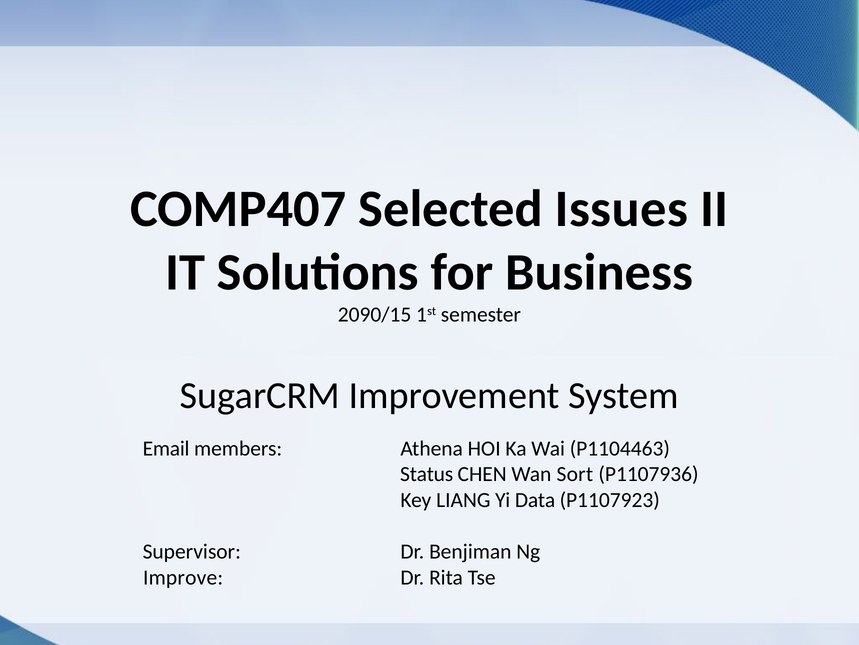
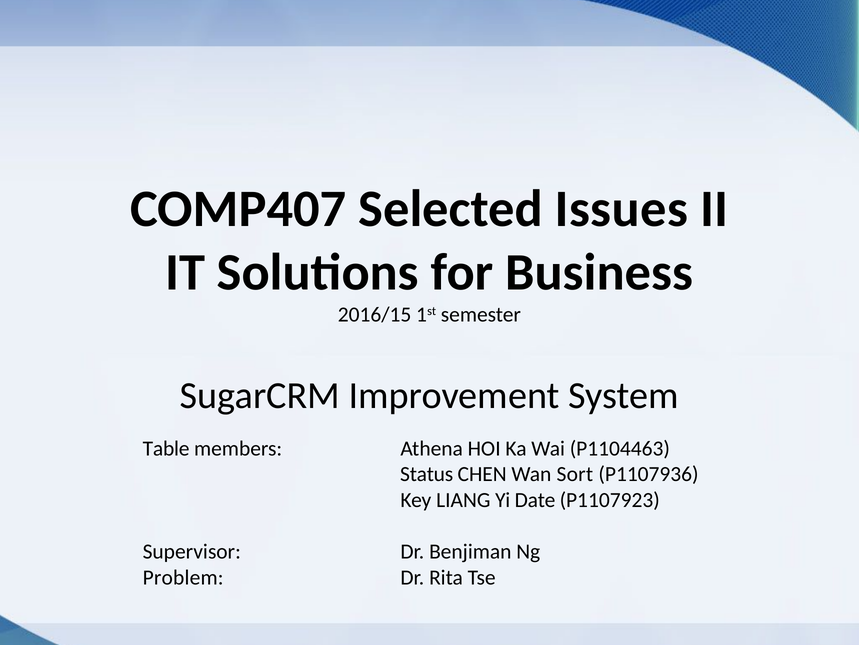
2090/15: 2090/15 -> 2016/15 (375, 314)
Email: Email -> Table (166, 448)
Data: Data -> Date (535, 500)
Improve: Improve -> Problem (183, 577)
